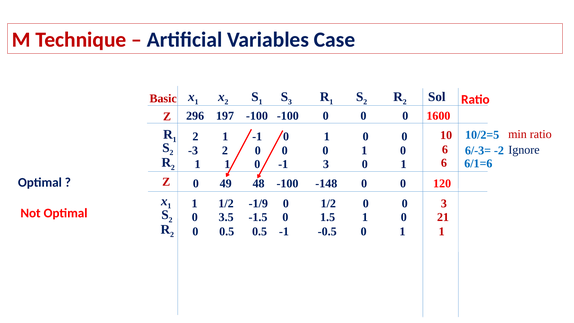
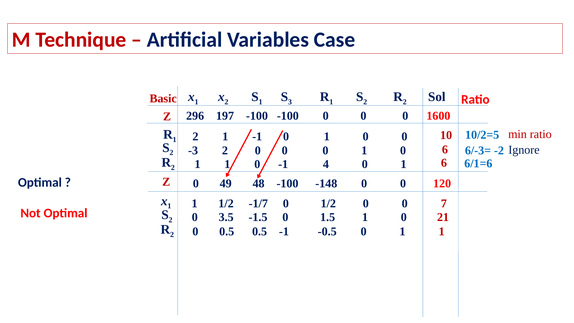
-1 3: 3 -> 4 (326, 164)
-1/9: -1/9 -> -1/7 (258, 203)
0 3: 3 -> 7 (444, 203)
